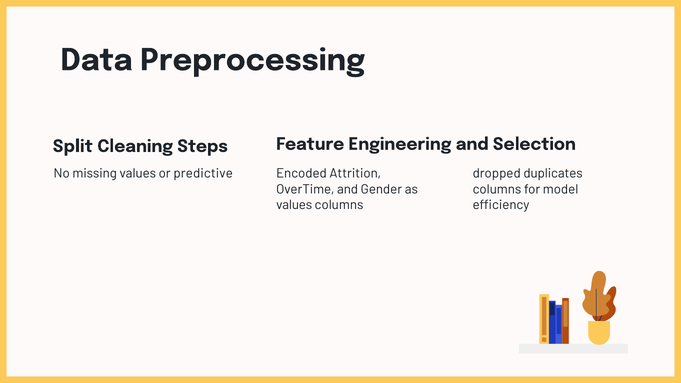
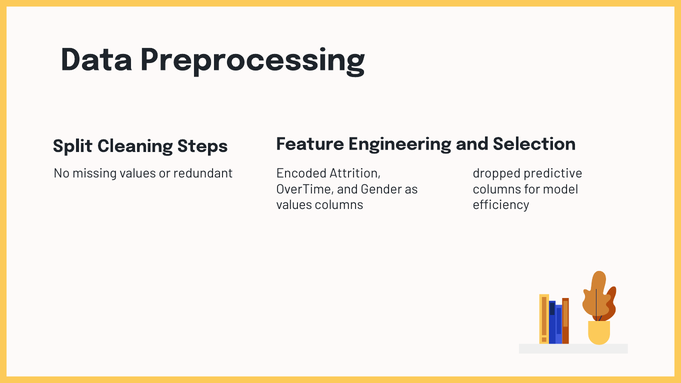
predictive: predictive -> redundant (203, 173)
duplicates: duplicates -> predictive (553, 173)
